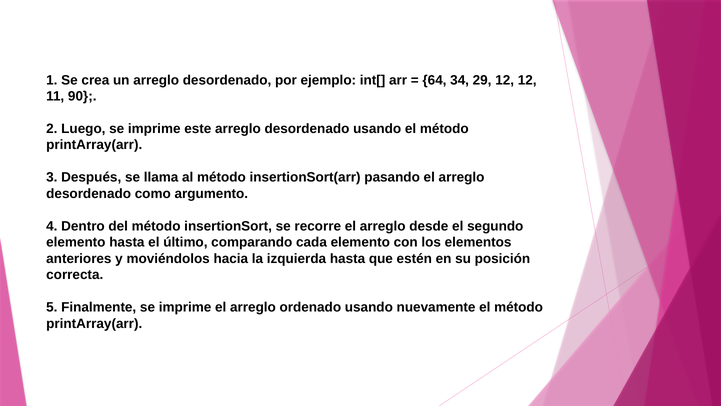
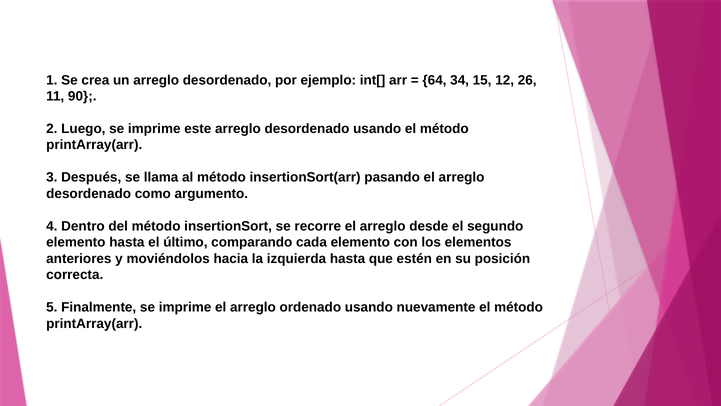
29: 29 -> 15 (482, 80)
12 12: 12 -> 26 (527, 80)
